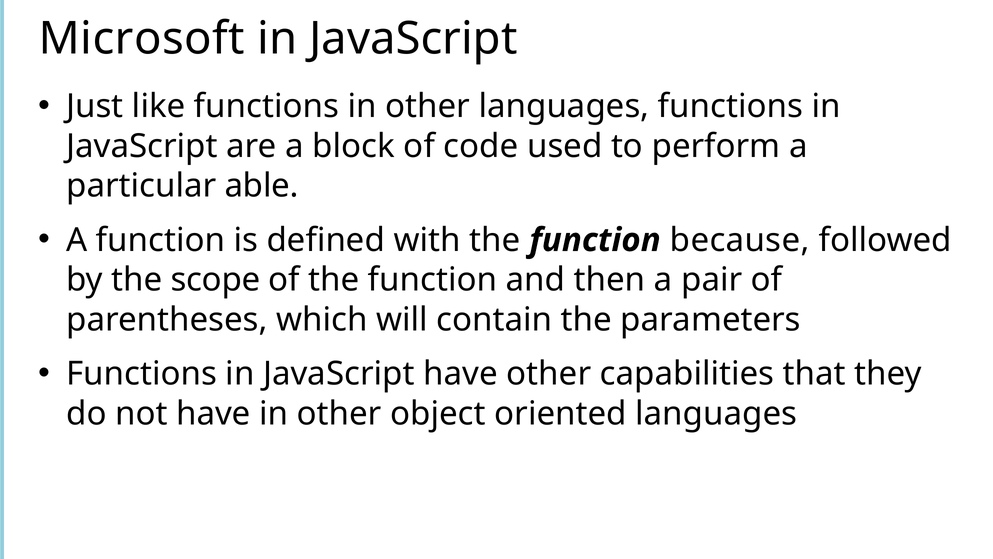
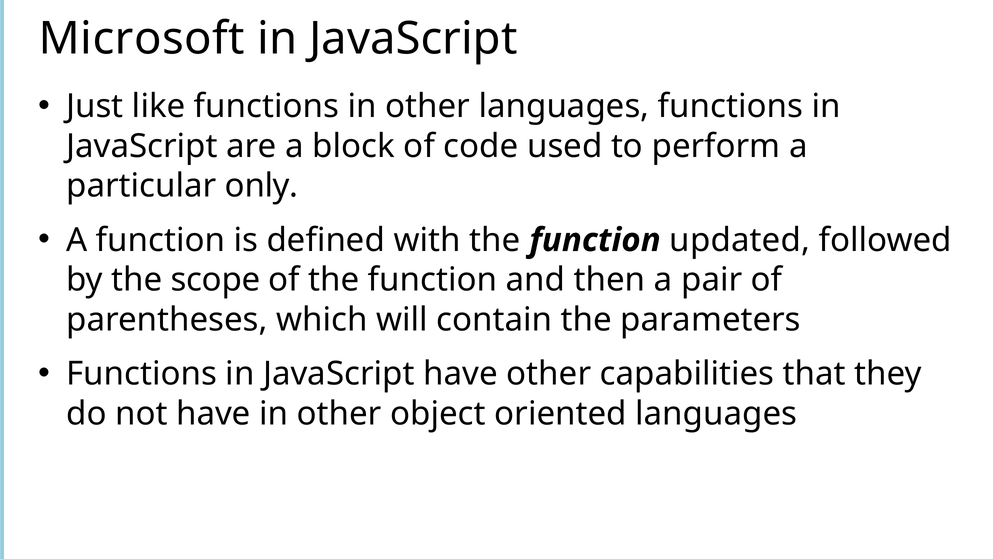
able: able -> only (262, 186)
because: because -> updated (740, 240)
